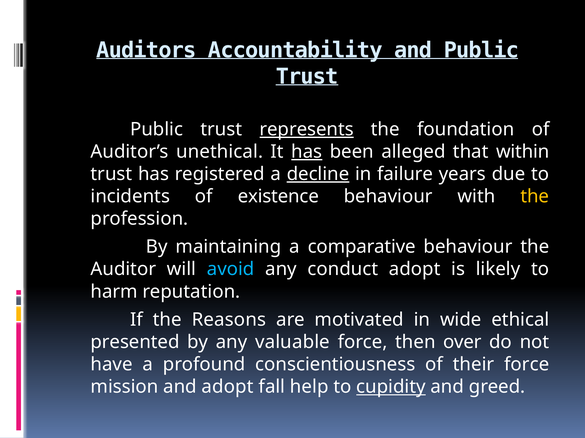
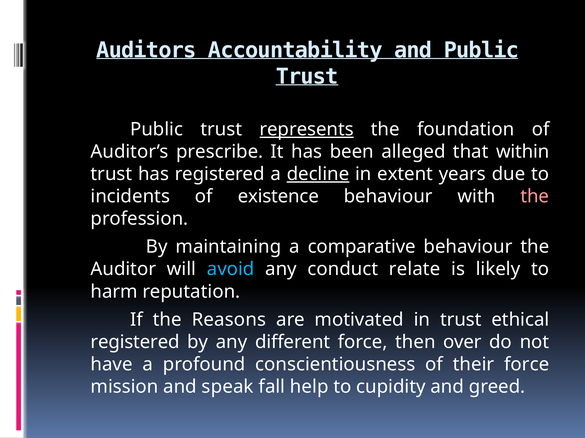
unethical: unethical -> prescribe (220, 152)
has underline: present -> none (307, 152)
failure: failure -> extent (405, 174)
the colour: yellow -> pink (535, 197)
conduct adopt: adopt -> relate (415, 270)
in wide: wide -> trust (461, 320)
presented: presented -> registered (135, 343)
valuable: valuable -> different (293, 343)
and adopt: adopt -> speak (228, 387)
cupidity underline: present -> none (391, 387)
